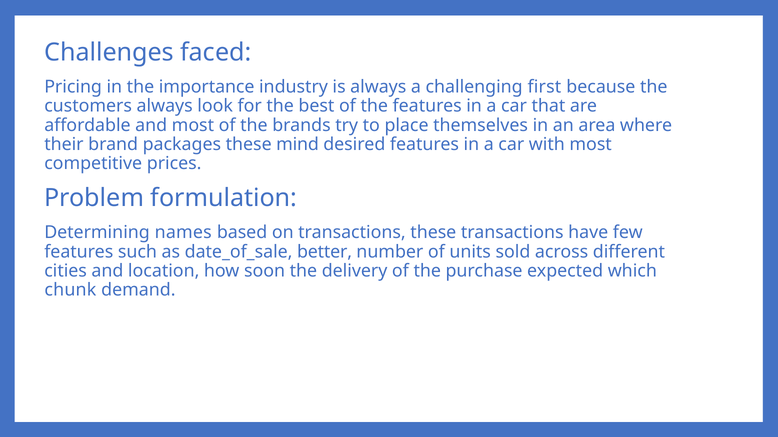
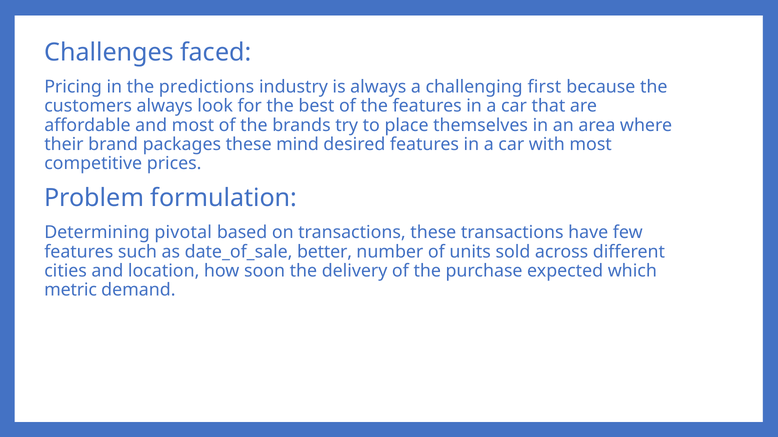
importance: importance -> predictions (207, 87)
names: names -> pivotal (183, 233)
chunk: chunk -> metric (71, 291)
